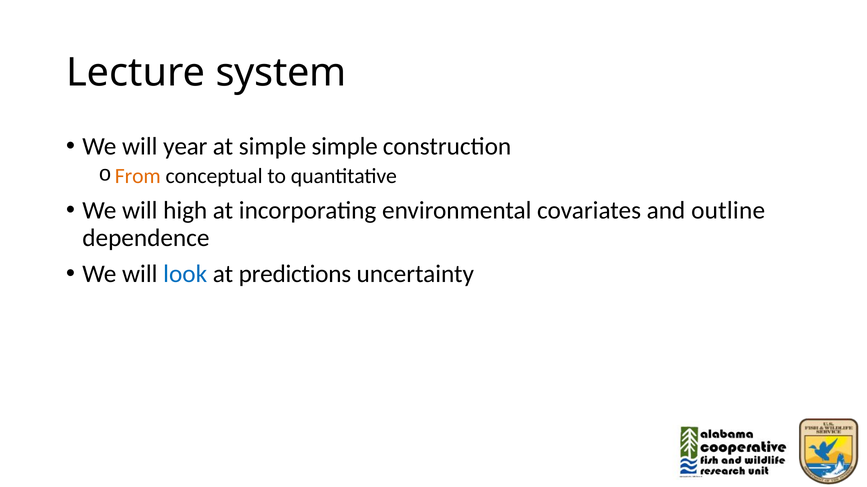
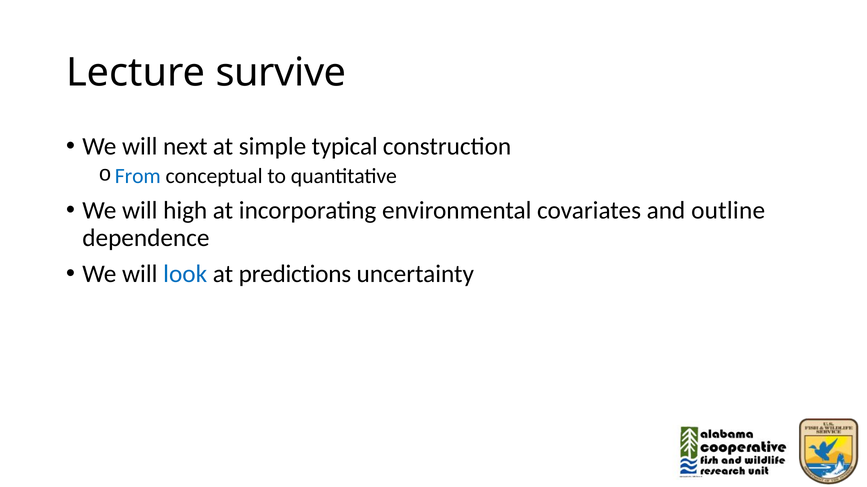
system: system -> survive (281, 73)
year: year -> next (185, 147)
simple simple: simple -> typical (345, 147)
From colour: orange -> blue (138, 176)
